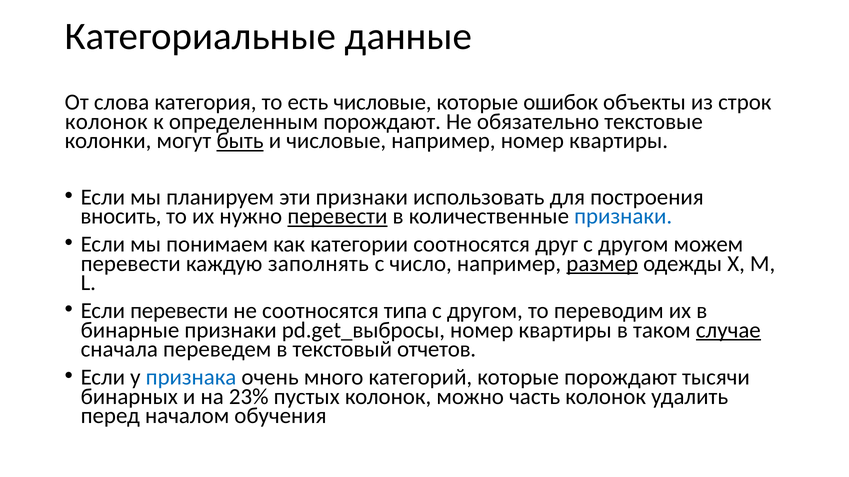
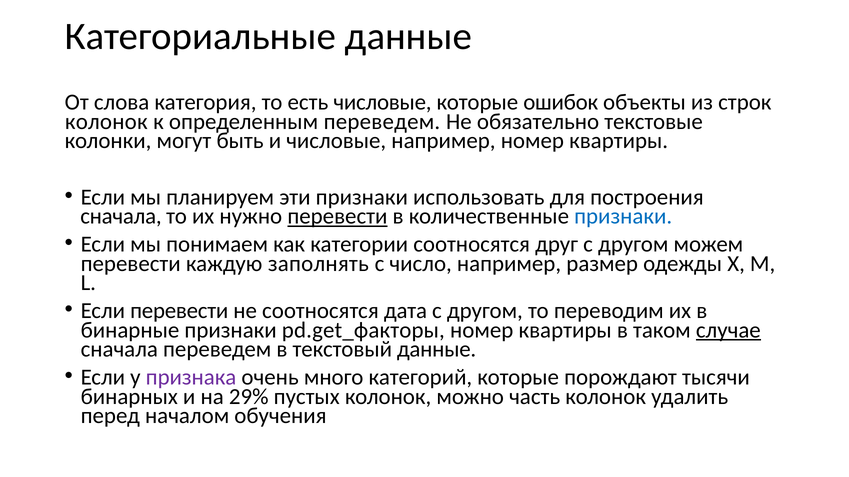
определенным порождают: порождают -> переведем (382, 122)
быть underline: present -> none (240, 141)
вносить: вносить -> сначала (121, 216)
размер underline: present -> none (602, 264)
типа: типа -> дата (405, 311)
pd.get_выбросы: pd.get_выбросы -> pd.get_факторы (363, 330)
текстовый отчетов: отчетов -> данные (437, 350)
признака colour: blue -> purple (191, 378)
23%: 23% -> 29% (249, 397)
